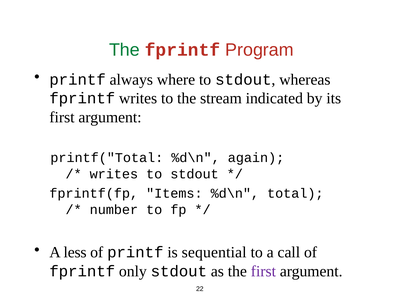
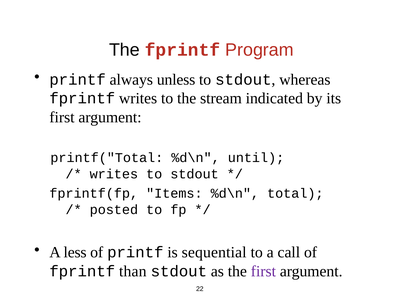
The colour: green -> black (124, 50)
where: where -> unless (176, 80)
again: again -> until (256, 158)
number: number -> posted (114, 210)
only: only -> than (133, 271)
